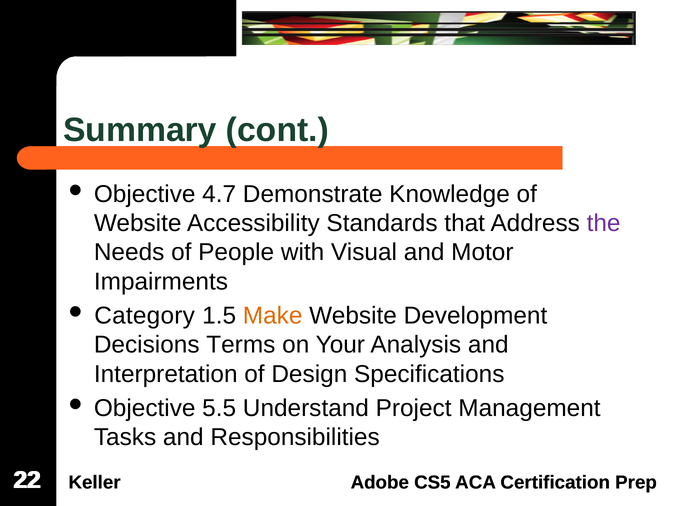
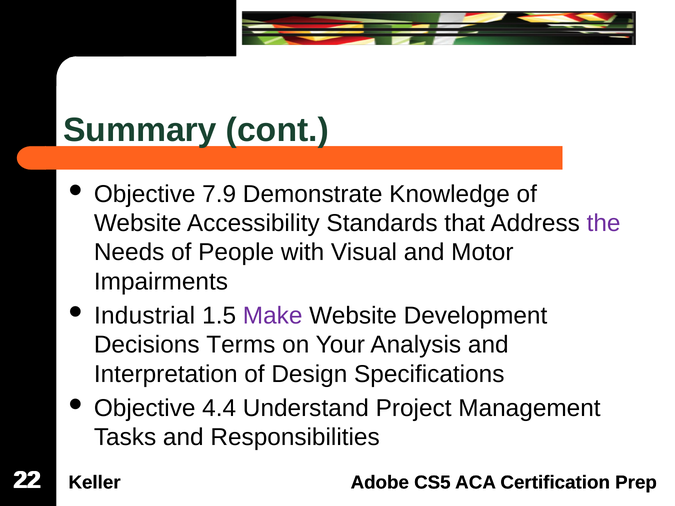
4.7: 4.7 -> 7.9 (219, 194)
Category: Category -> Industrial (145, 316)
Make colour: orange -> purple (273, 316)
5.5: 5.5 -> 4.4 (219, 408)
